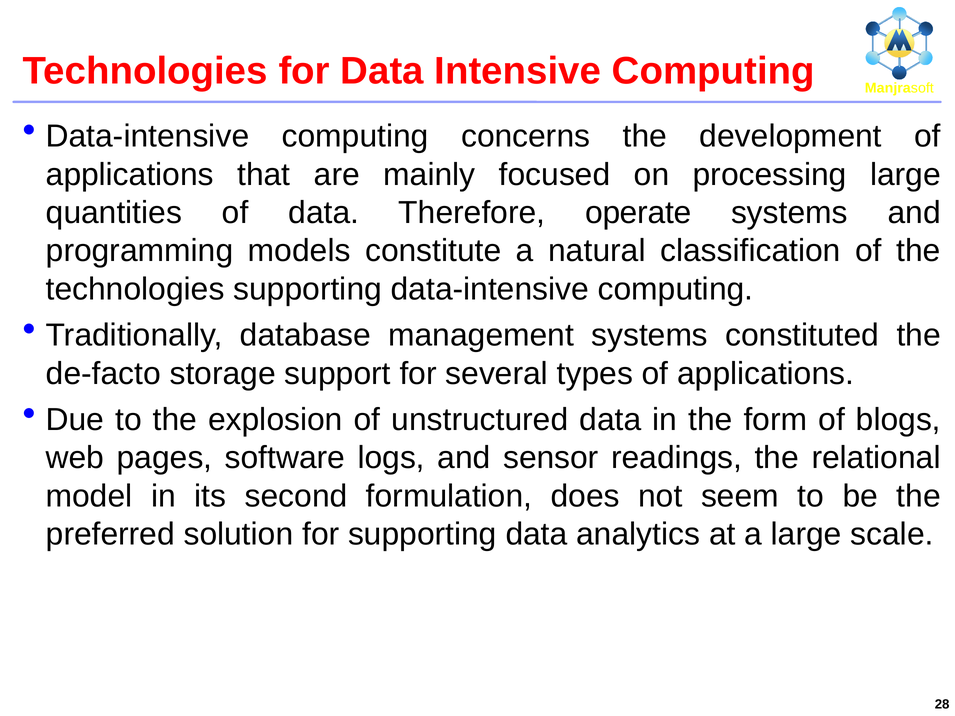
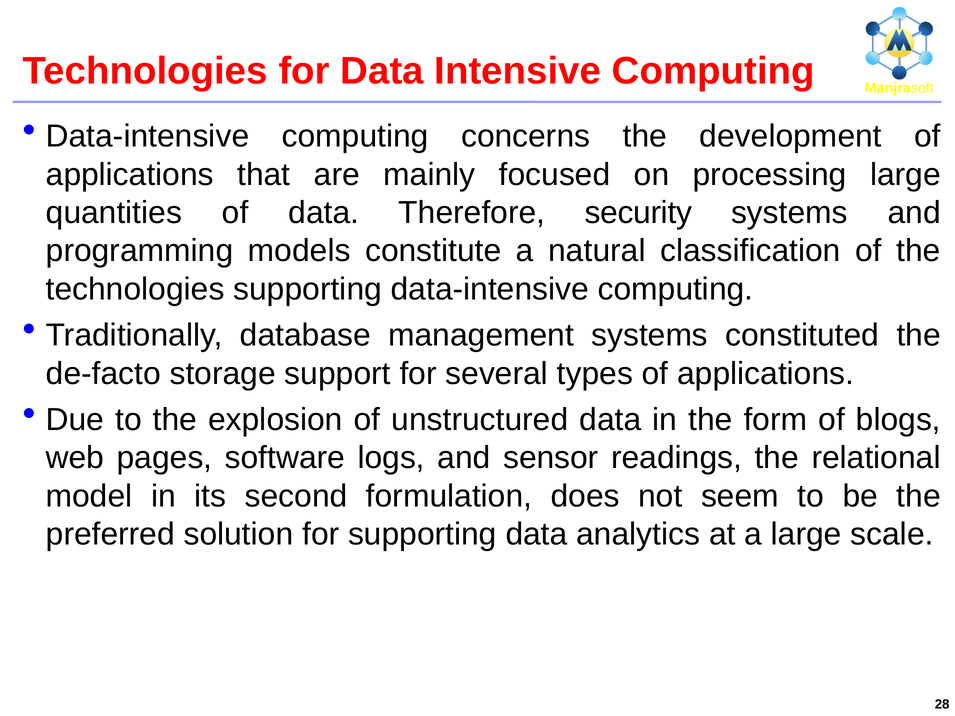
operate: operate -> security (638, 213)
